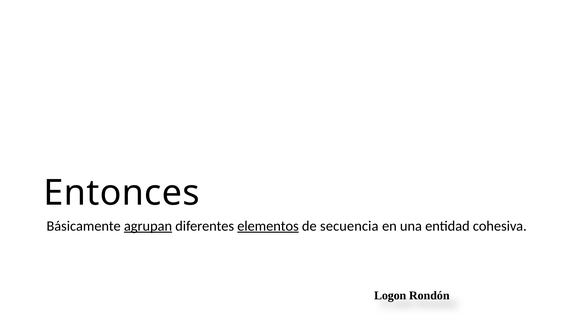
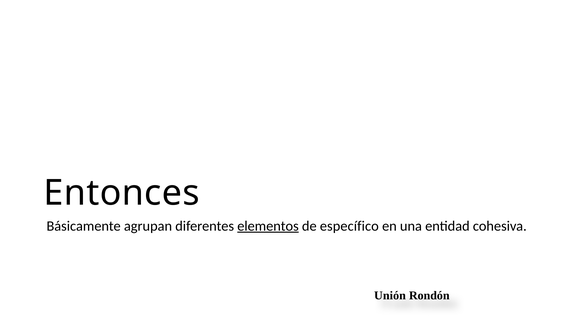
agrupan underline: present -> none (148, 226)
secuencia: secuencia -> específico (349, 226)
Logon: Logon -> Unión (390, 296)
